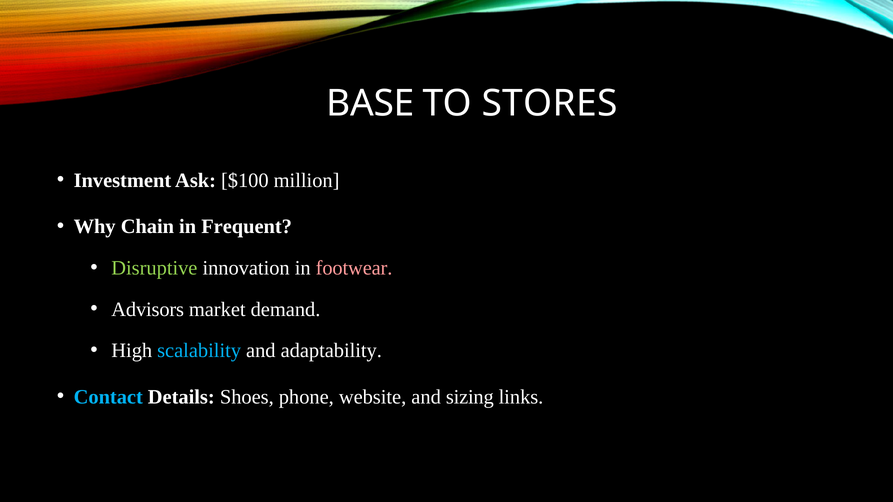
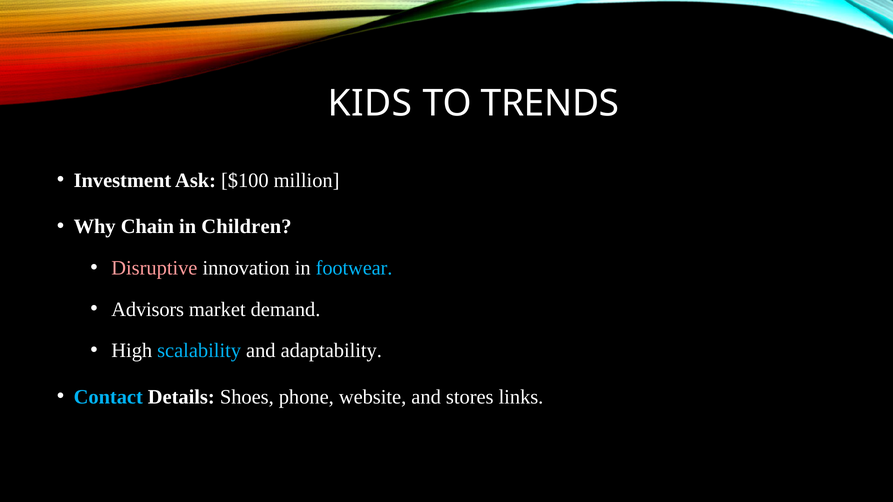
BASE: BASE -> KIDS (370, 104)
STORES: STORES -> TRENDS (550, 104)
Frequent: Frequent -> Children (246, 227)
Disruptive colour: light green -> pink (154, 268)
footwear colour: pink -> light blue (354, 268)
sizing: sizing -> stores (470, 397)
